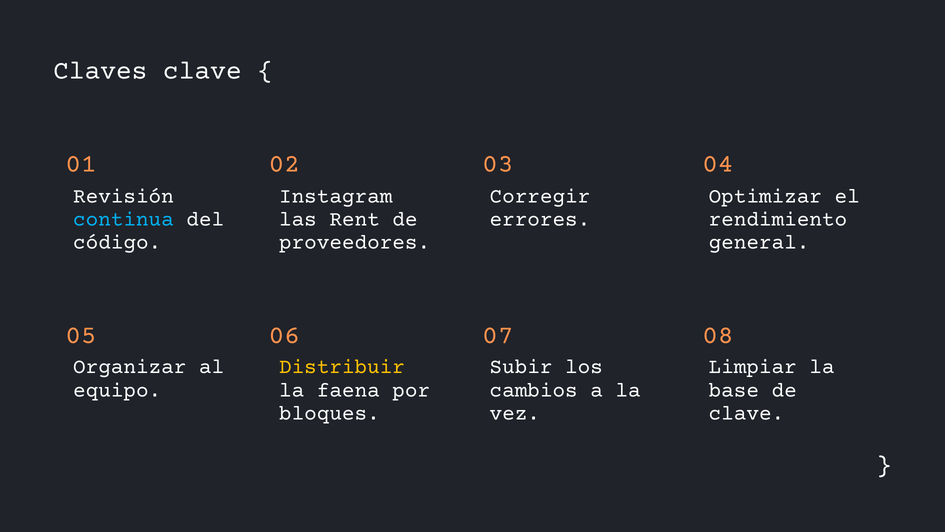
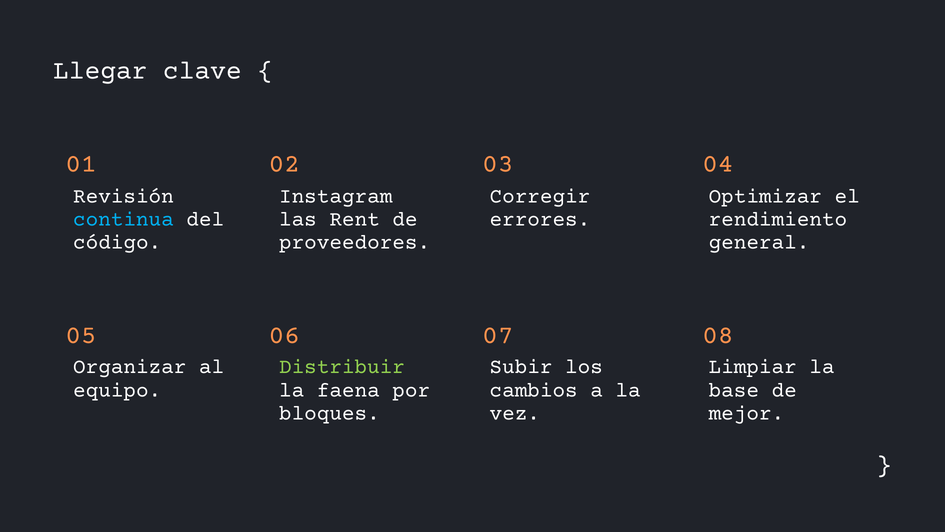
Claves: Claves -> Llegar (100, 70)
Distribuir colour: yellow -> light green (342, 366)
clave: clave -> mejor (746, 412)
